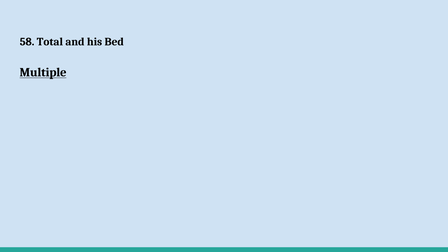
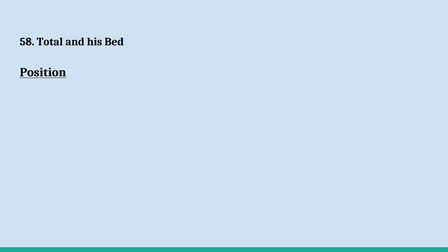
Multiple: Multiple -> Position (43, 72)
